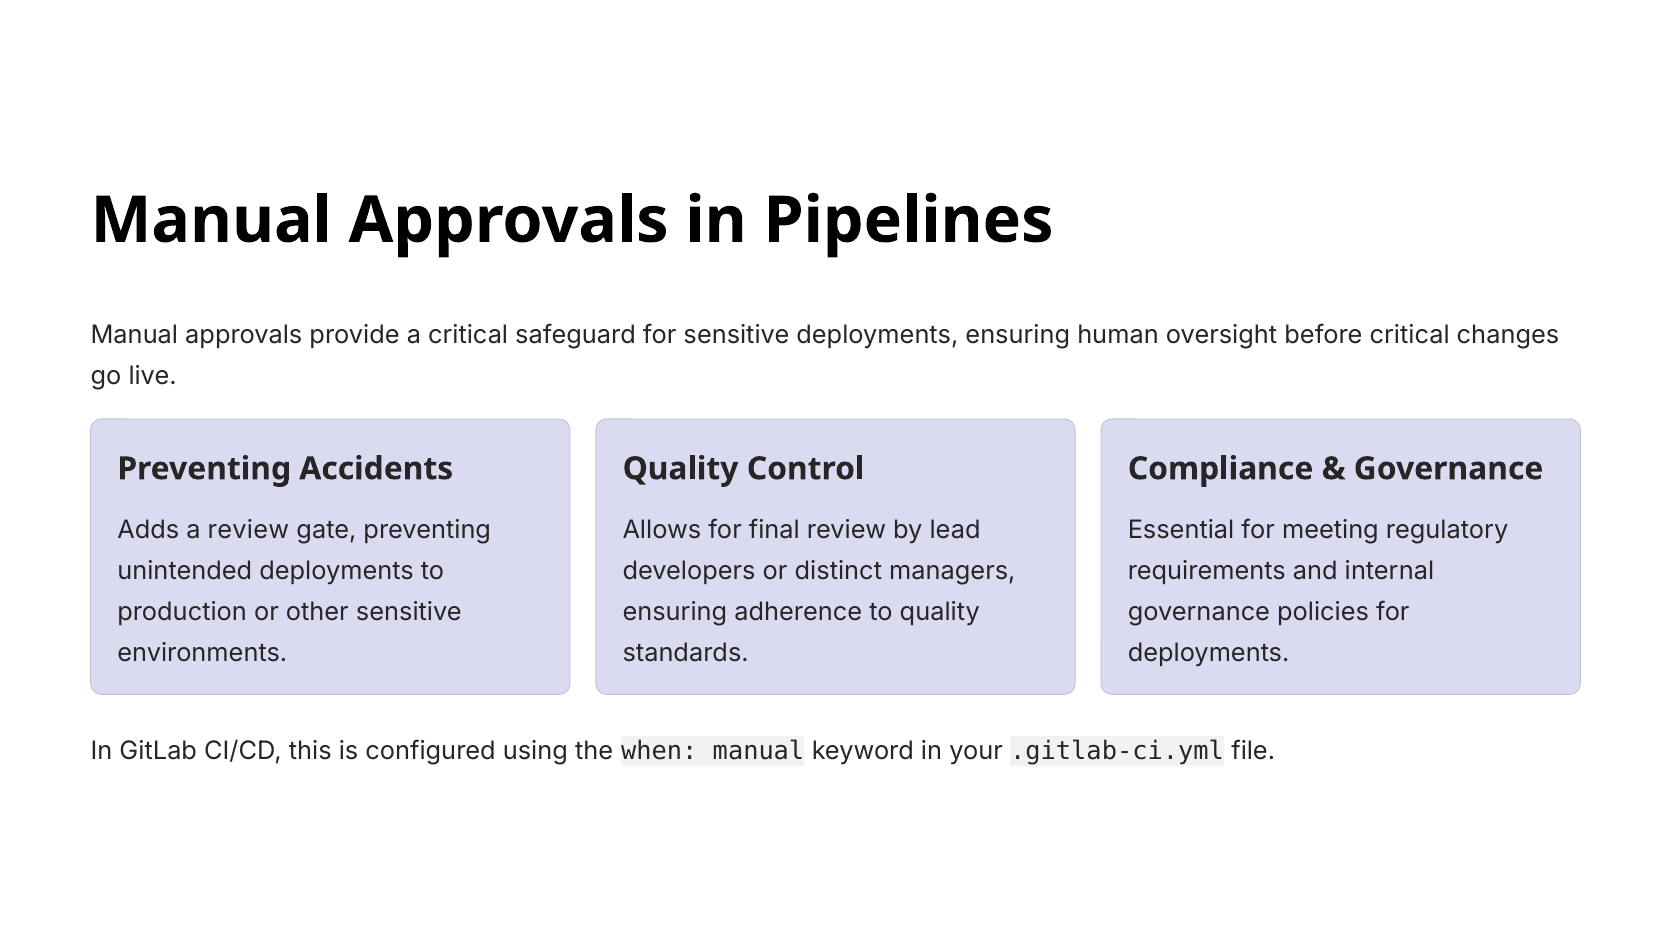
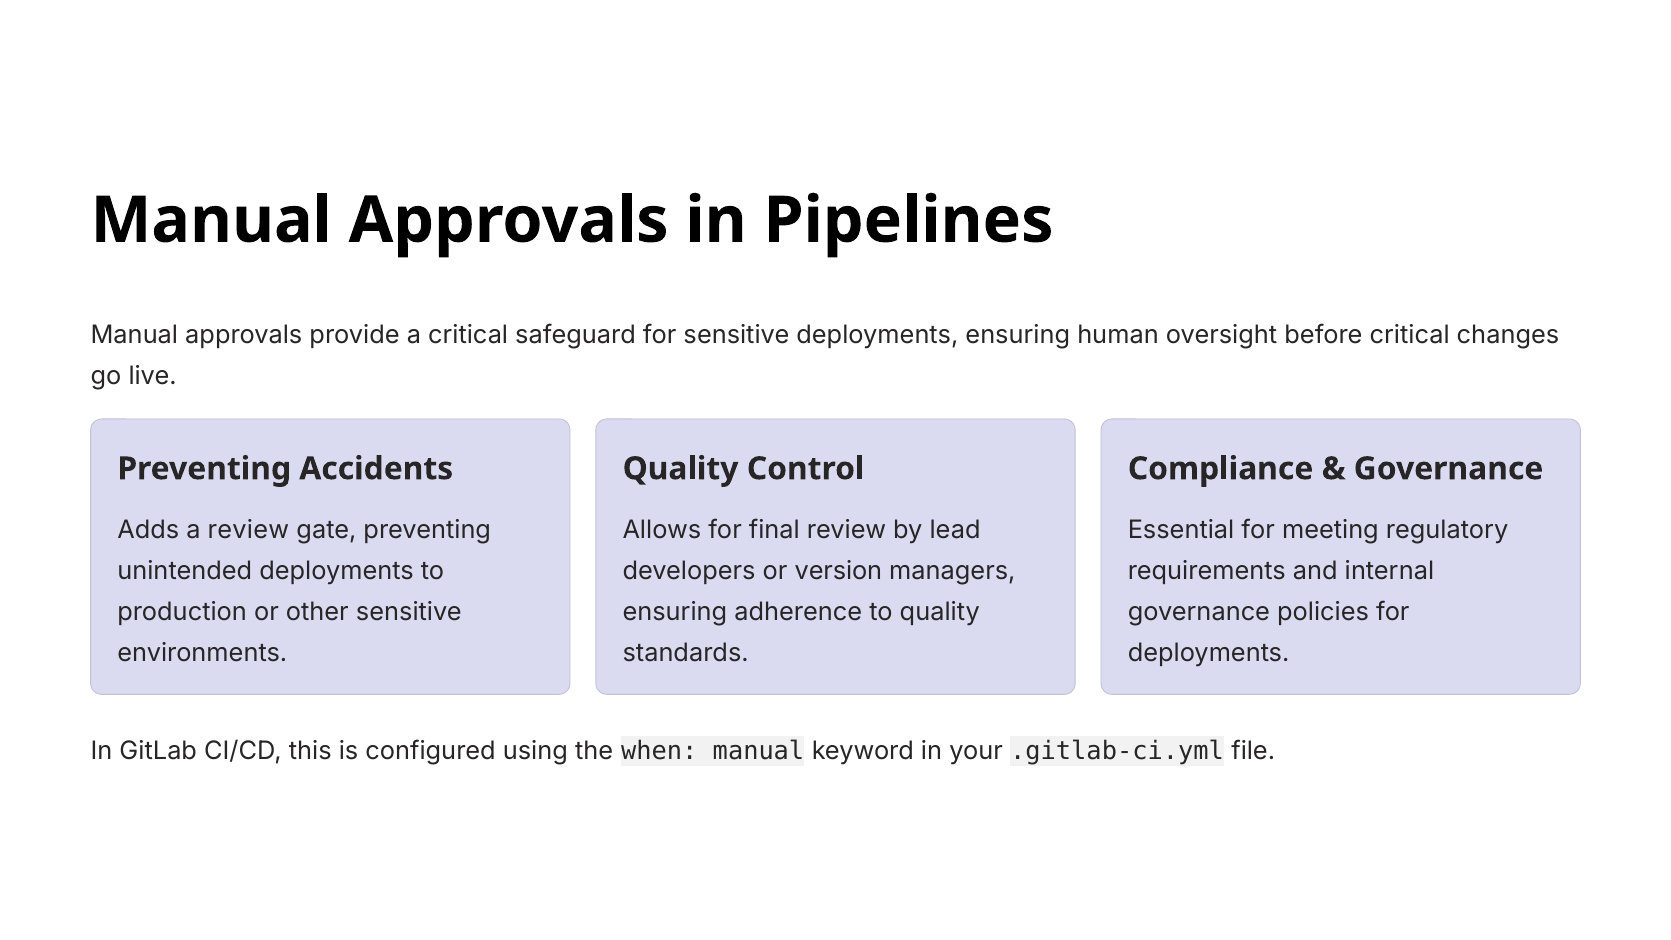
distinct: distinct -> version (838, 571)
